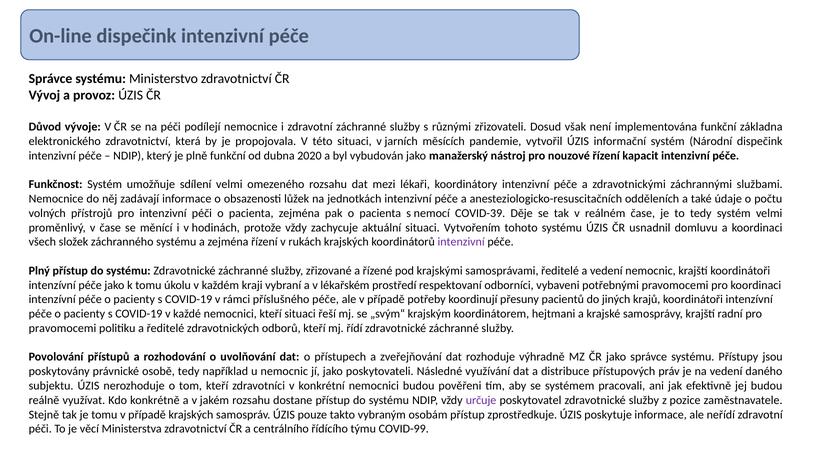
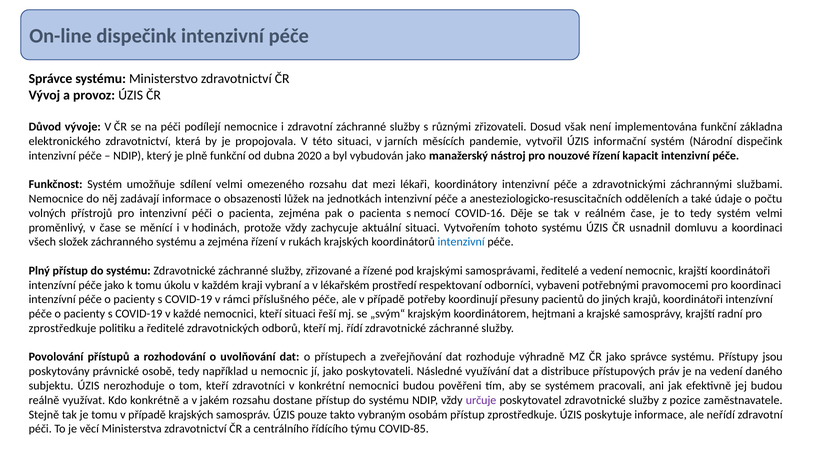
COVID-39: COVID-39 -> COVID-16 (480, 213)
intenzivní colour: purple -> blue (461, 242)
pravomocemi: pravomocemi -> zprostředkuje (62, 328)
COVID-99: COVID-99 -> COVID-85 (404, 429)
